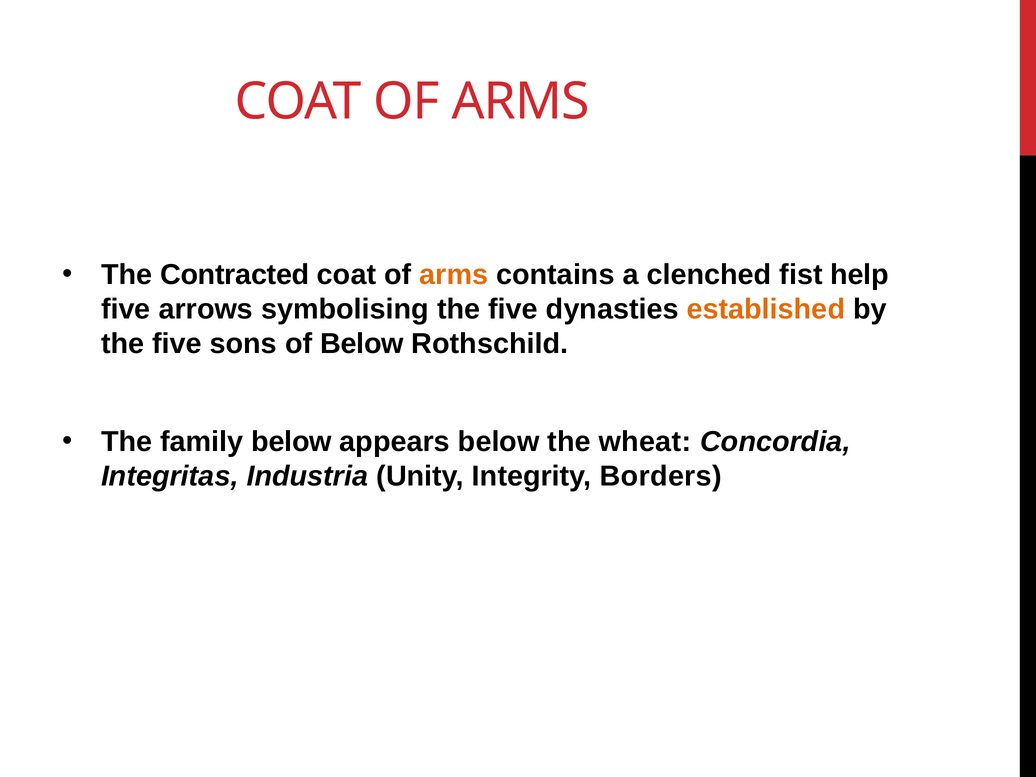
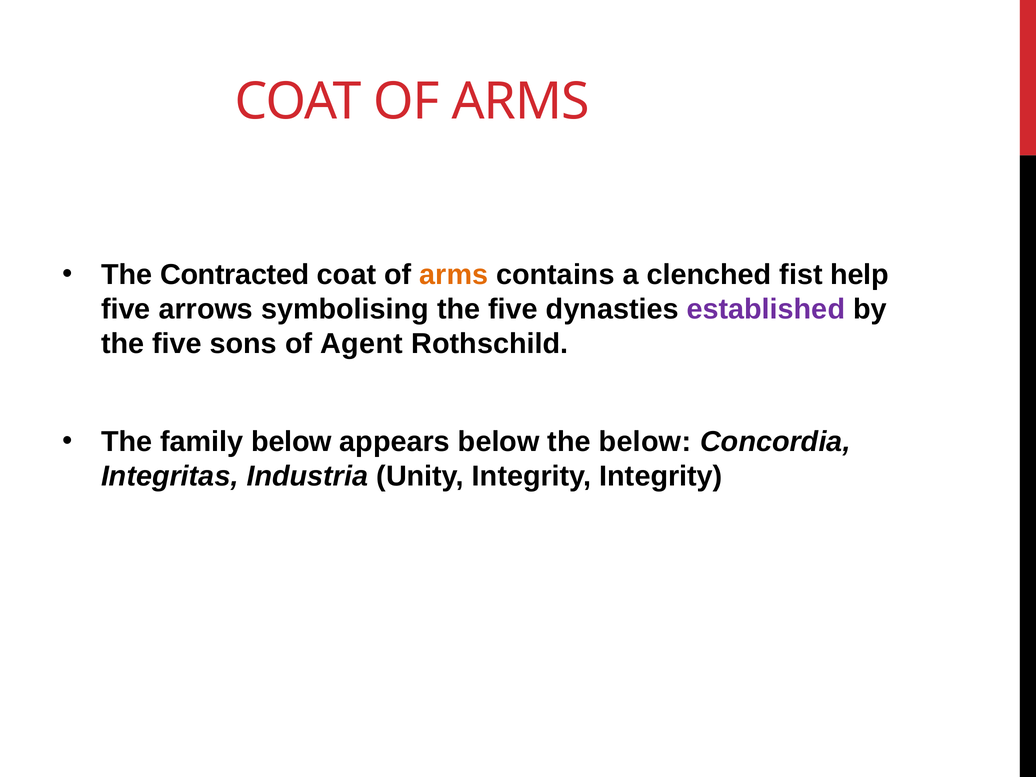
established colour: orange -> purple (766, 309)
of Below: Below -> Agent (362, 344)
the wheat: wheat -> below (645, 442)
Integrity Borders: Borders -> Integrity (661, 476)
